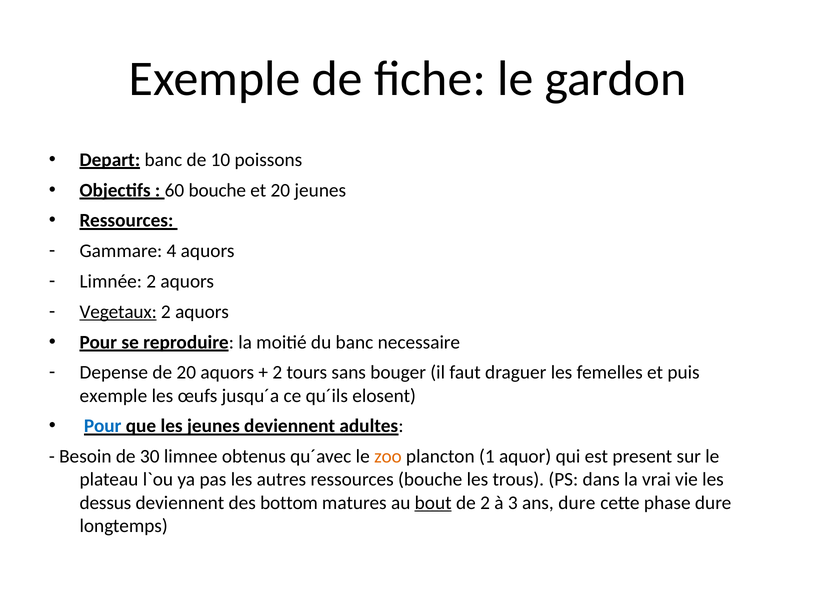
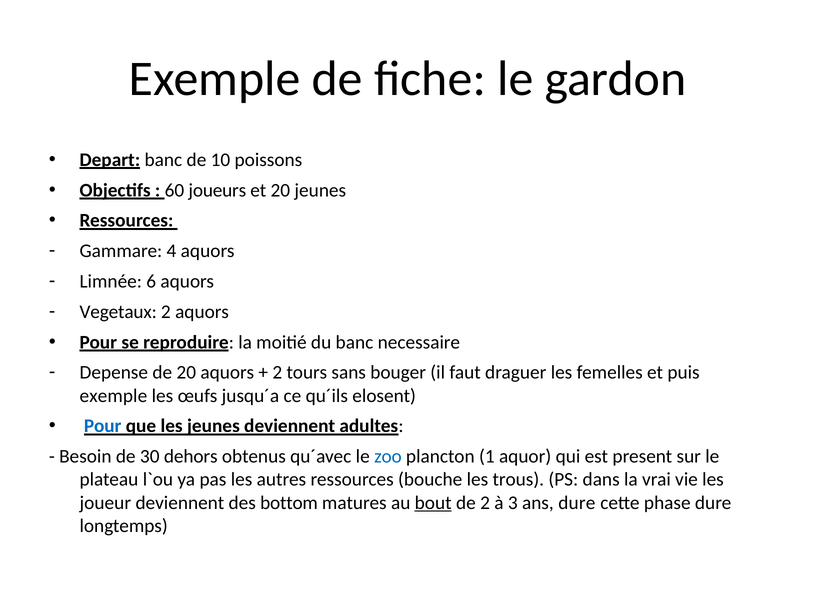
60 bouche: bouche -> joueurs (217, 190)
Limnée 2: 2 -> 6 (151, 281)
Vegetaux underline: present -> none (118, 312)
limnee: limnee -> dehors (191, 456)
zoo colour: orange -> blue (388, 456)
dessus: dessus -> joueur (105, 503)
